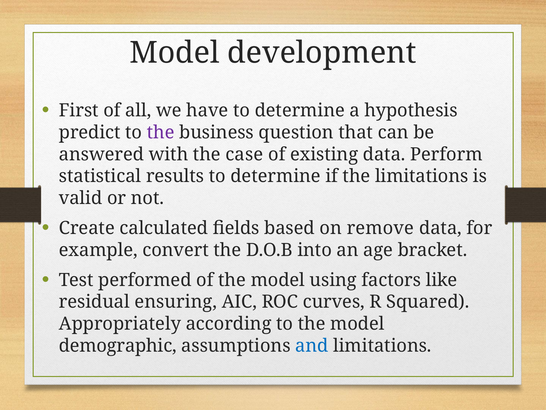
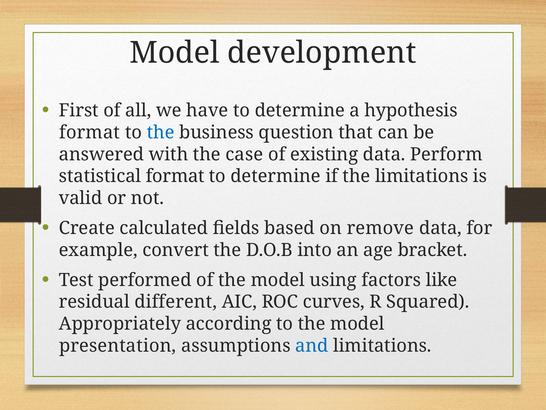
predict: predict -> format (90, 132)
the colour: purple -> blue (161, 132)
statistical results: results -> format (175, 176)
ensuring: ensuring -> different (176, 302)
demographic: demographic -> presentation (118, 345)
